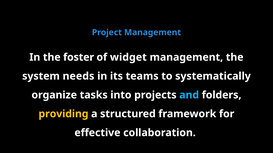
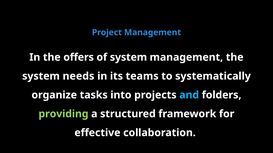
foster: foster -> offers (79, 57)
of widget: widget -> system (128, 57)
providing colour: yellow -> light green (63, 114)
